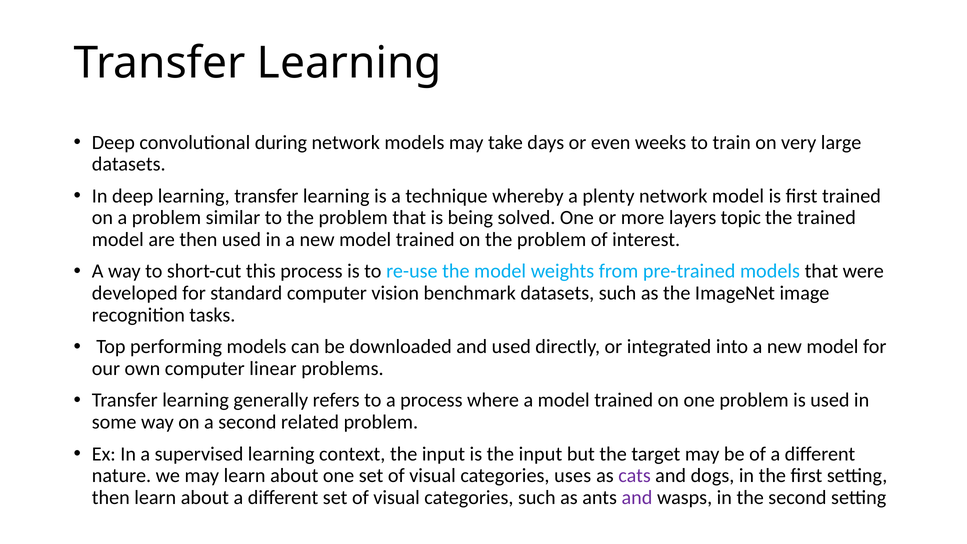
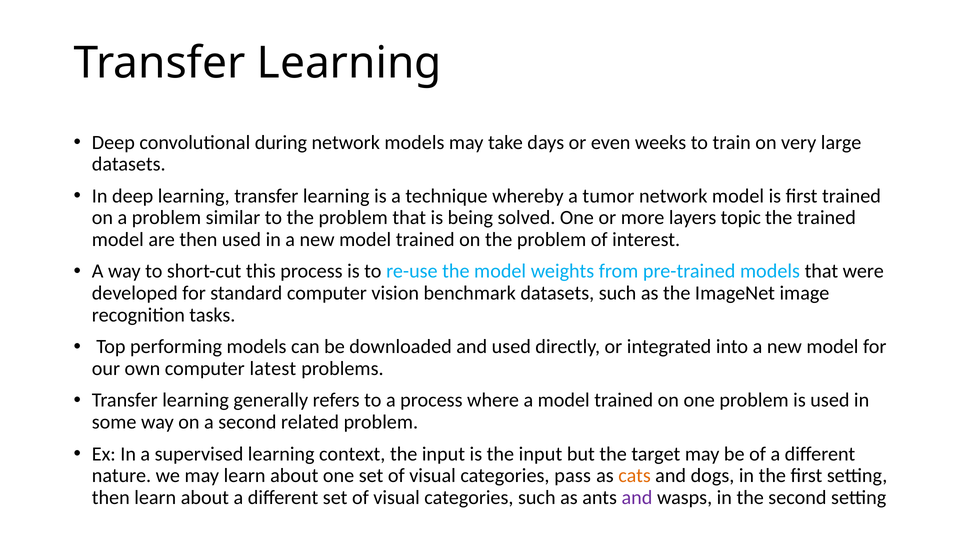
plenty: plenty -> tumor (608, 196)
linear: linear -> latest (273, 368)
uses: uses -> pass (573, 476)
cats colour: purple -> orange (635, 476)
